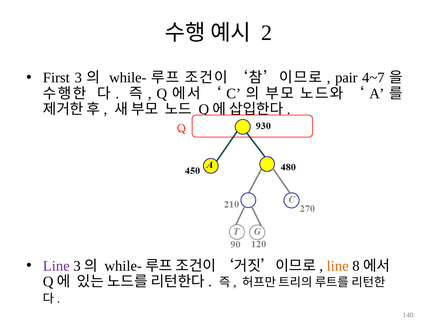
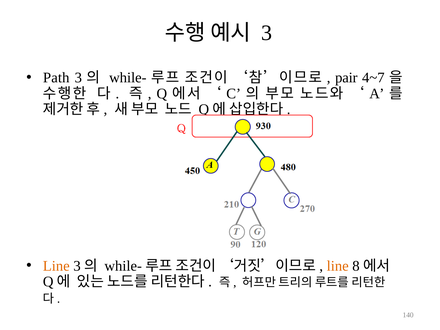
2: 2 -> 3 (267, 33)
First: First -> Path (56, 78)
Line colour: purple -> orange (56, 266)
